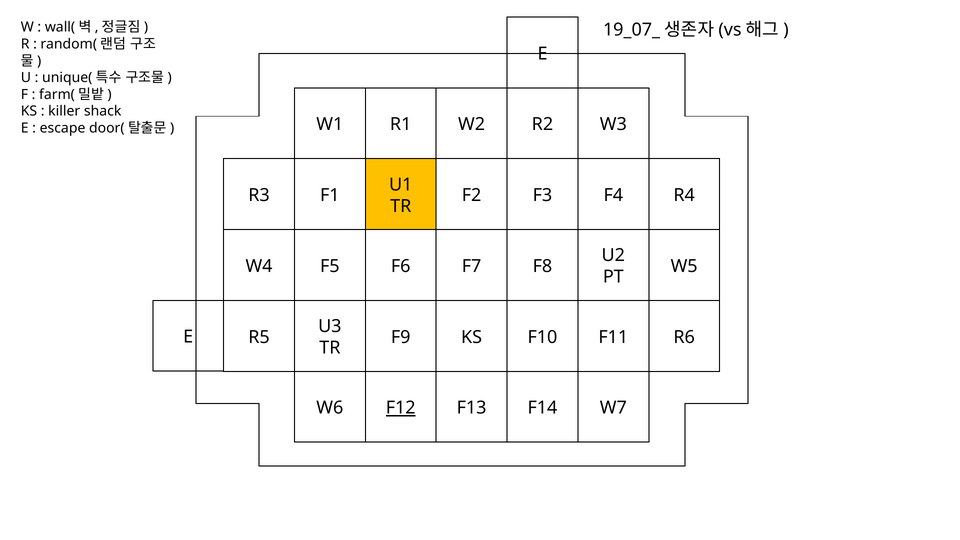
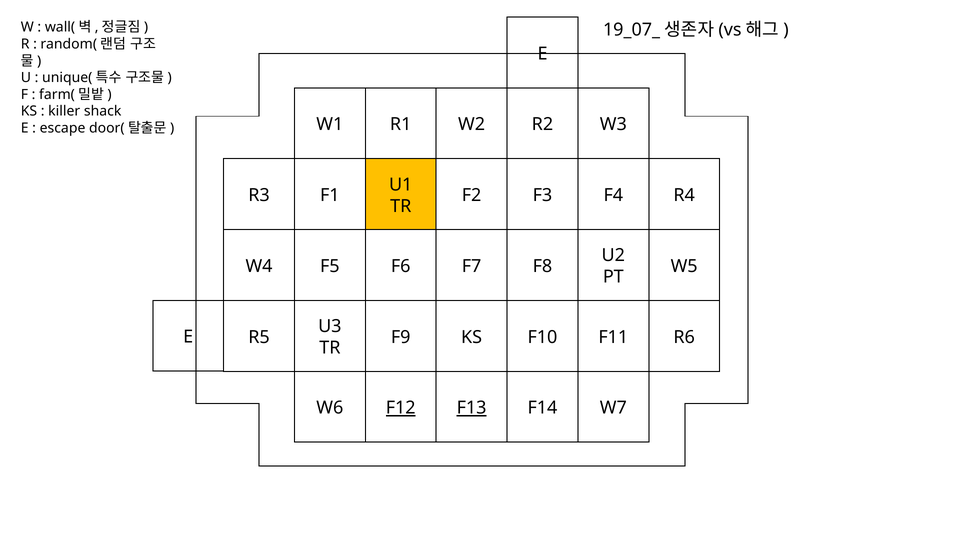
F13 underline: none -> present (472, 408)
